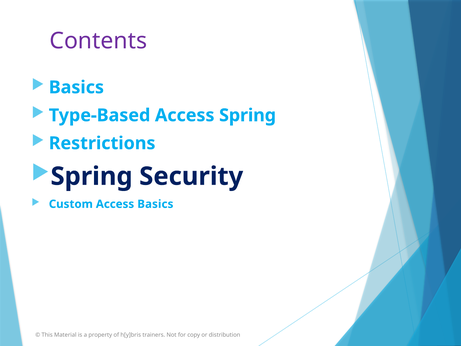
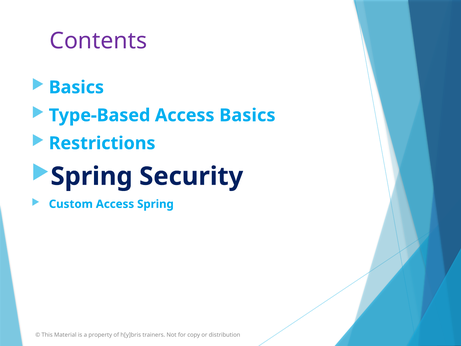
Access Spring: Spring -> Basics (247, 115)
Access Basics: Basics -> Spring (155, 204)
